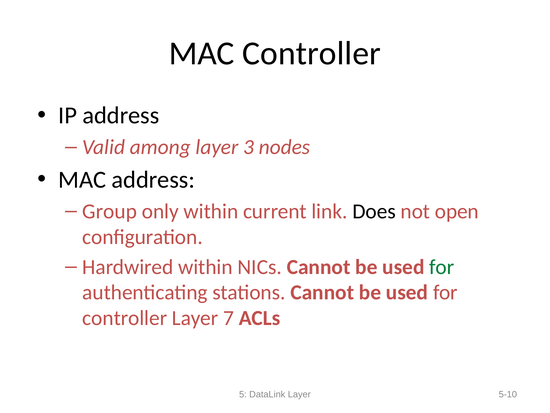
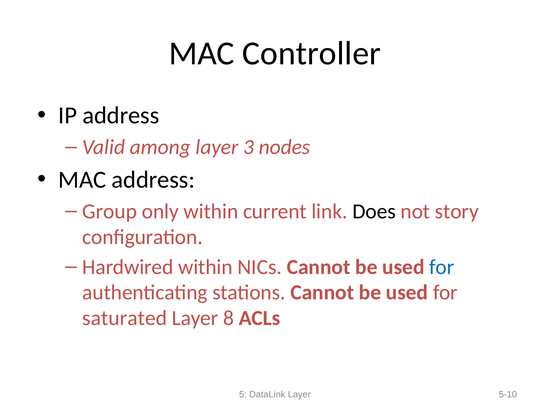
open: open -> story (457, 211)
for colour: green -> blue (442, 267)
controller: controller -> saturated (125, 318)
7: 7 -> 8 (229, 318)
